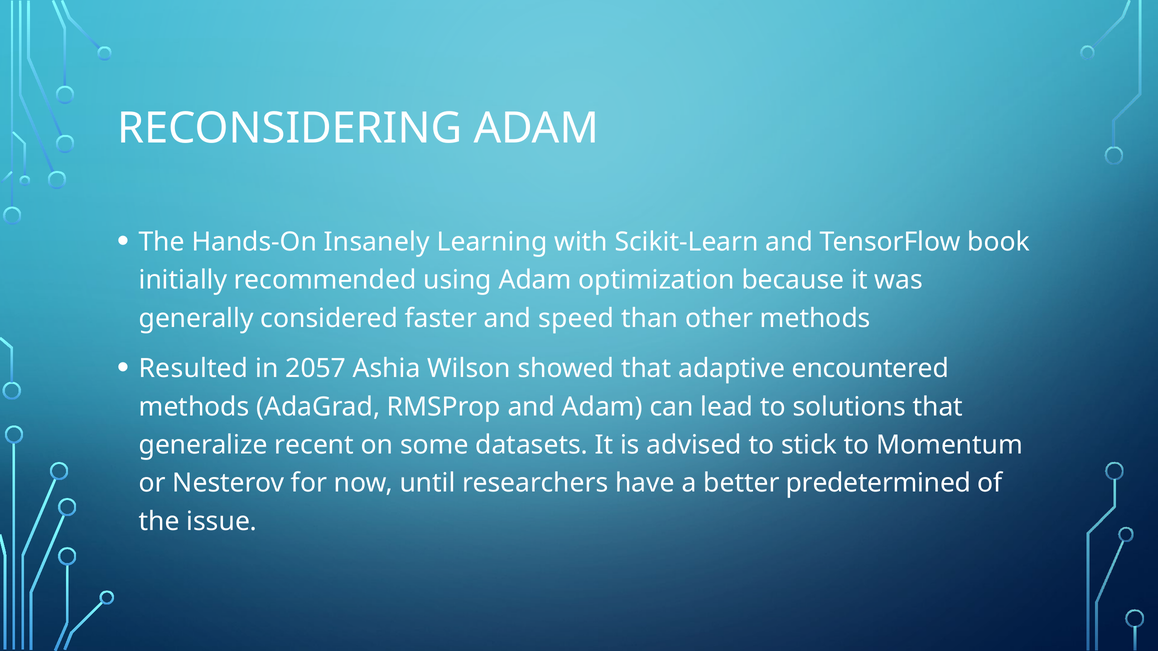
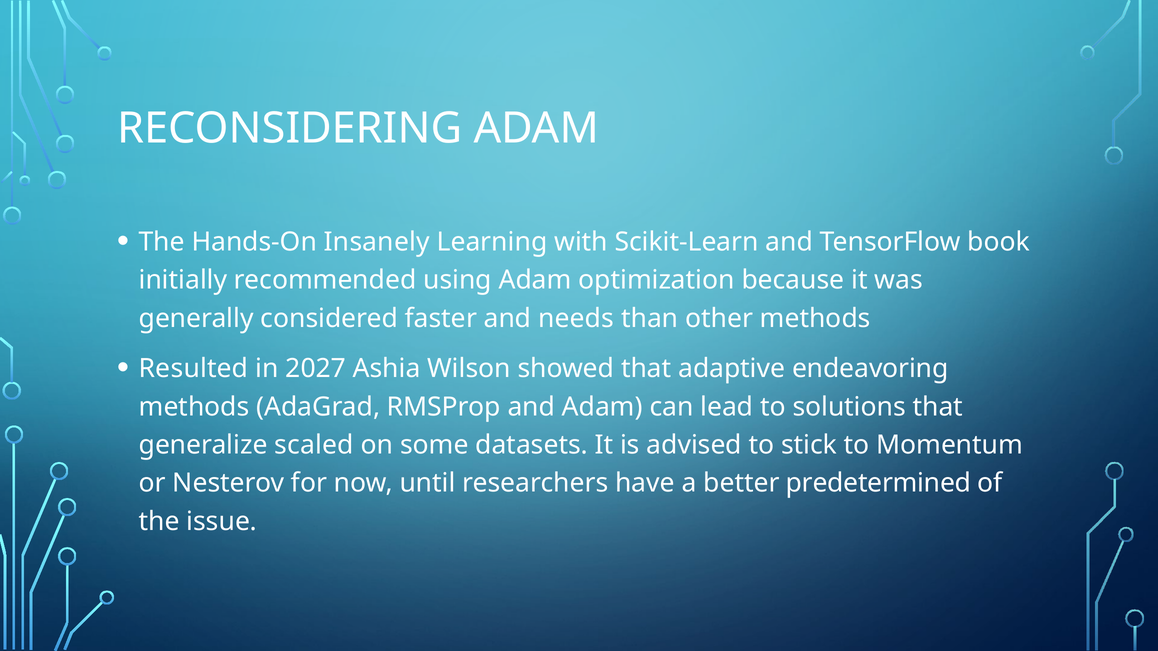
speed: speed -> needs (576, 319)
2057: 2057 -> 2027 (316, 369)
encountered: encountered -> endeavoring (870, 369)
recent: recent -> scaled (314, 445)
